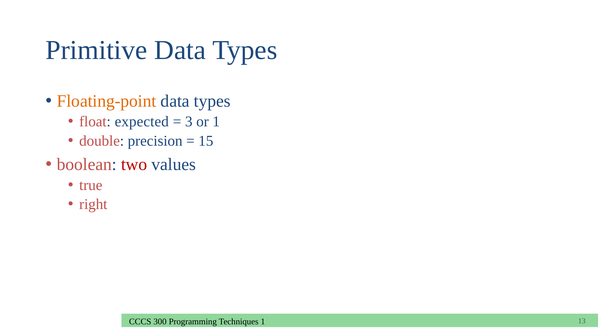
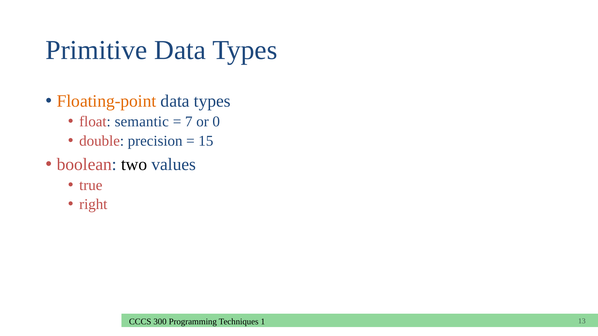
expected: expected -> semantic (142, 122)
3: 3 -> 7 (189, 122)
or 1: 1 -> 0 (216, 122)
two colour: red -> black (134, 165)
